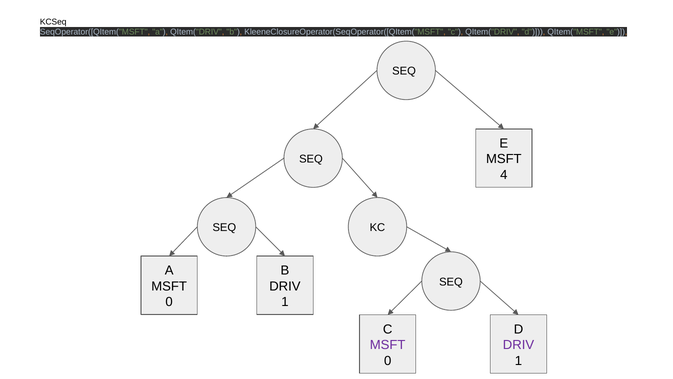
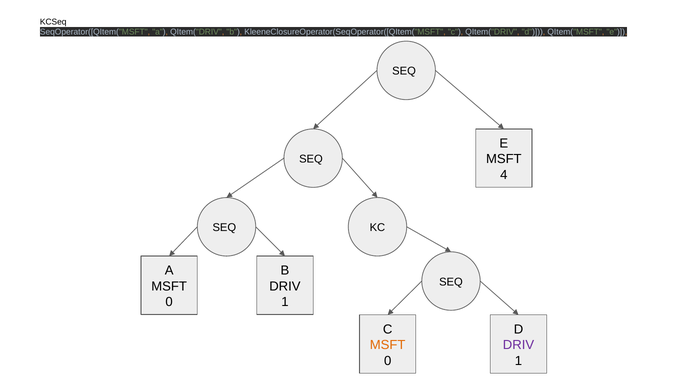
MSFT colour: purple -> orange (388, 345)
